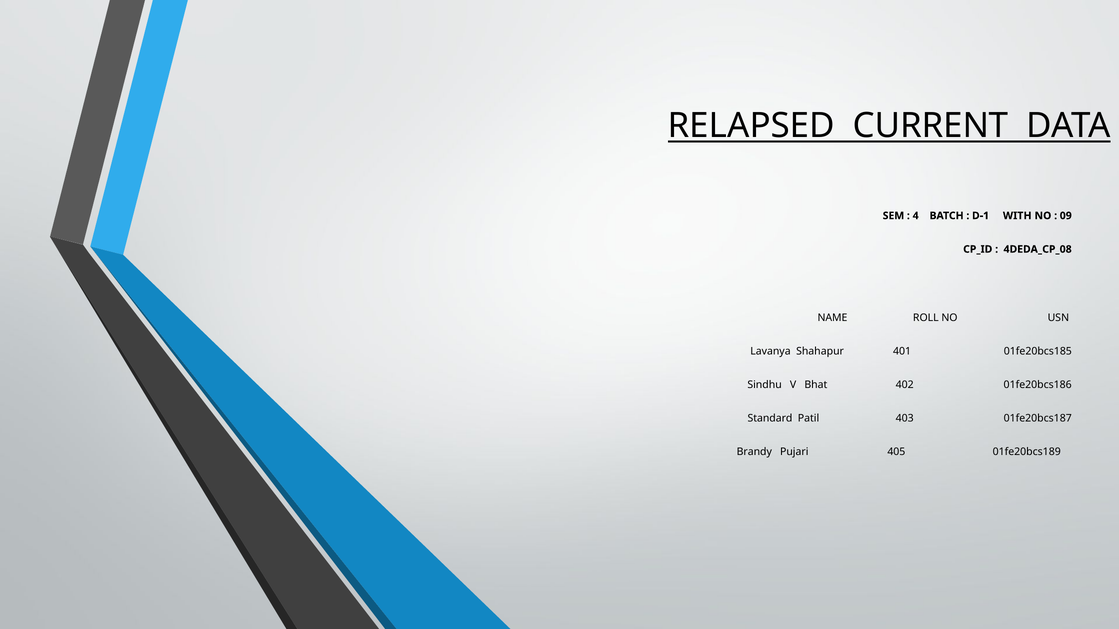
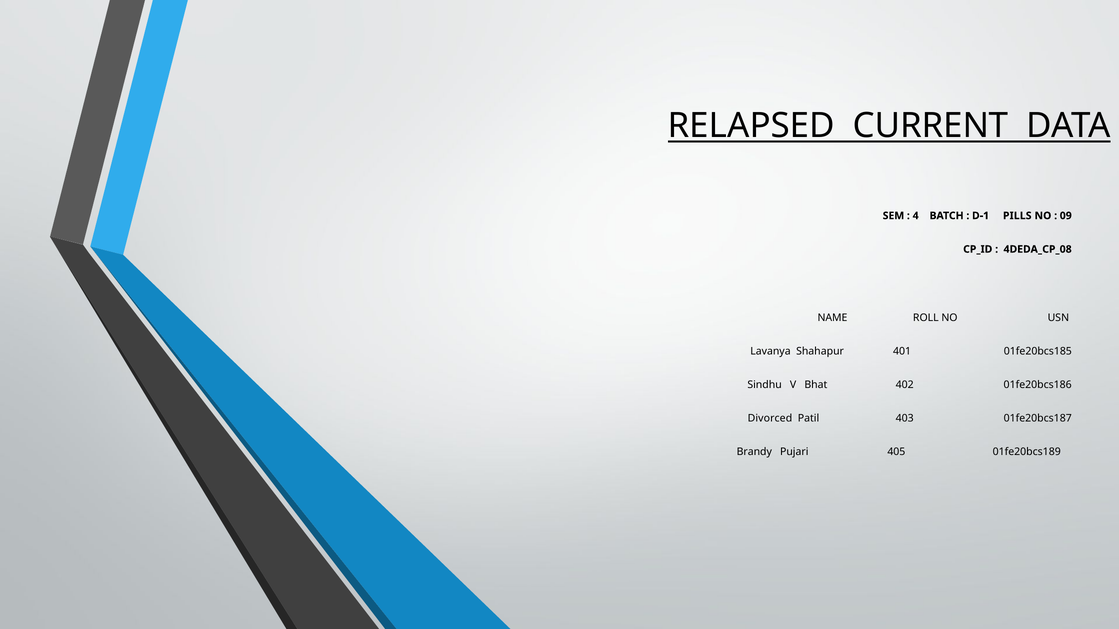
WITH: WITH -> PILLS (1017, 216)
Standard: Standard -> Divorced (770, 419)
